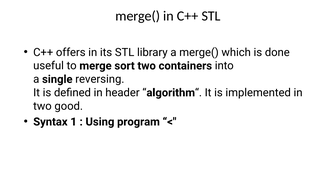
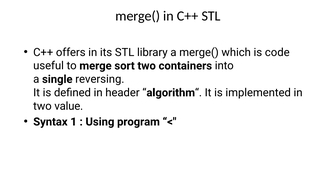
done: done -> code (277, 52)
good: good -> value (69, 106)
